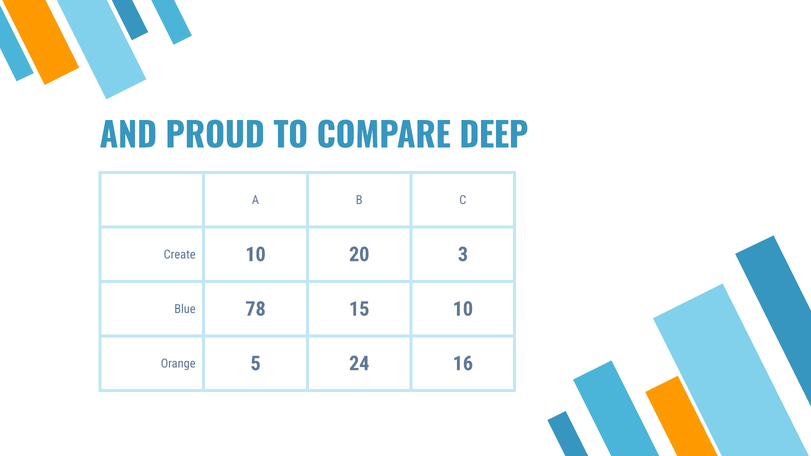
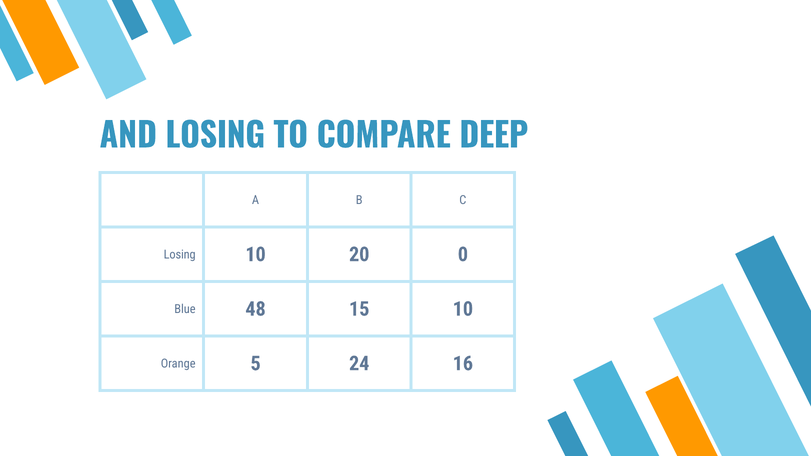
AND PROUD: PROUD -> LOSING (215, 136)
Create: Create -> Losing (180, 255)
3: 3 -> 0 (463, 255)
78: 78 -> 48 (256, 309)
